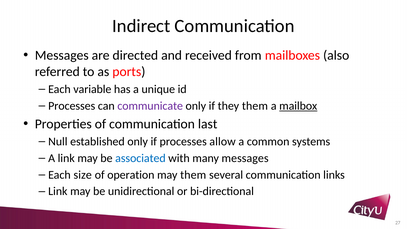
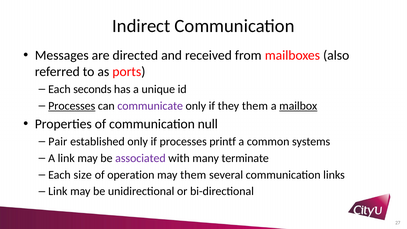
variable: variable -> seconds (92, 89)
Processes underline: none -> present (72, 106)
last: last -> null (208, 124)
Null: Null -> Pair (58, 141)
allow: allow -> printf (223, 141)
associated colour: blue -> purple (140, 158)
many messages: messages -> terminate (245, 158)
